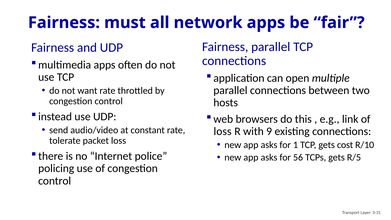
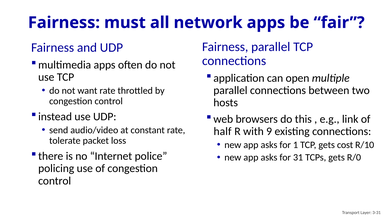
loss: loss -> half (223, 131)
56: 56 -> 31 (298, 157)
R/5: R/5 -> R/0 (354, 157)
